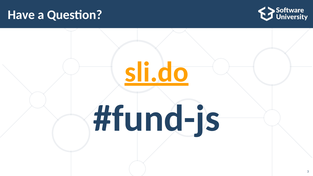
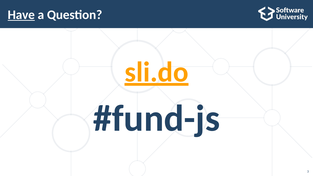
Have underline: none -> present (21, 15)
